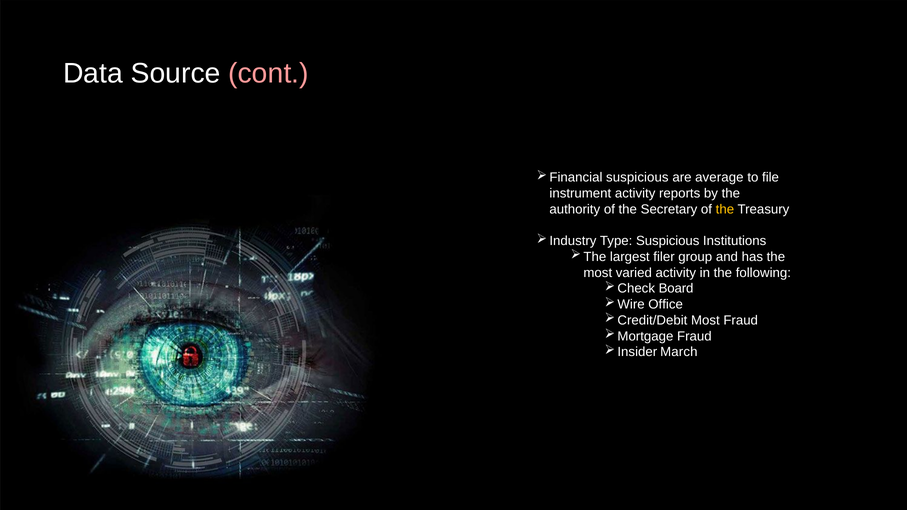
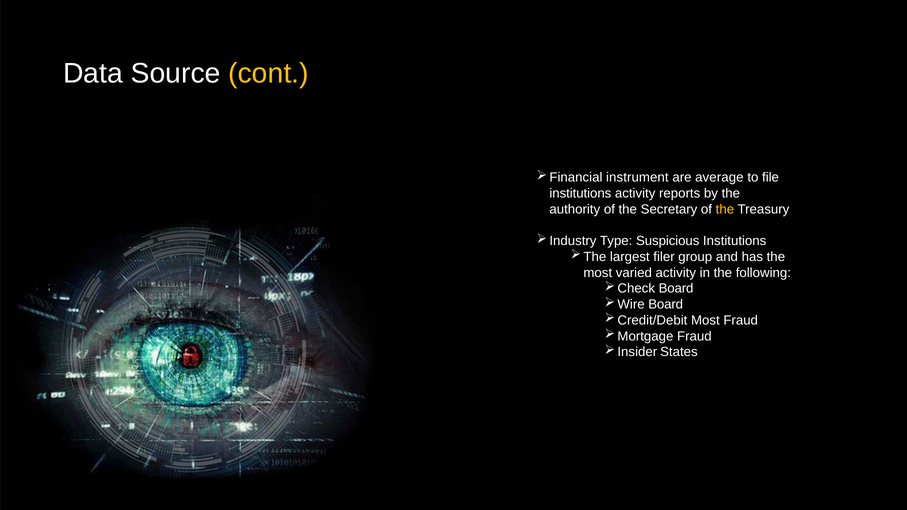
cont colour: pink -> yellow (269, 74)
suspicious: suspicious -> instrument (637, 177)
instrument: instrument -> institutions (580, 193)
Office: Office -> Board (666, 305)
March: March -> States (679, 352)
